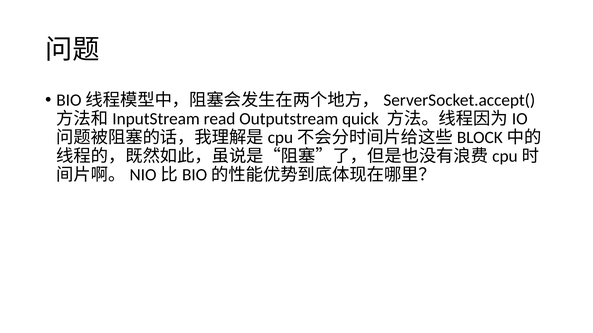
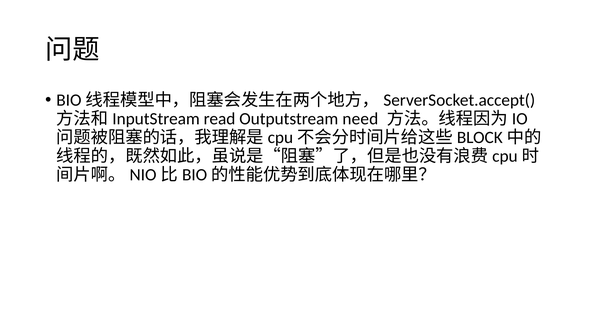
quick: quick -> need (360, 119)
